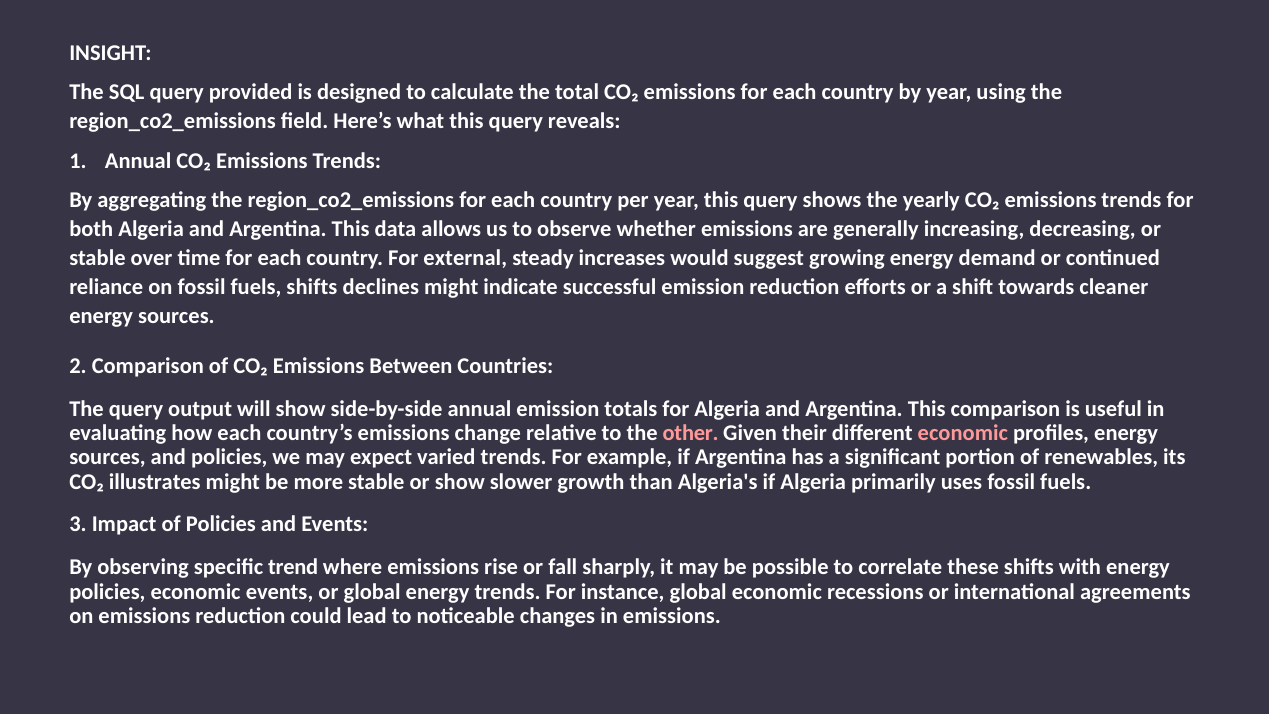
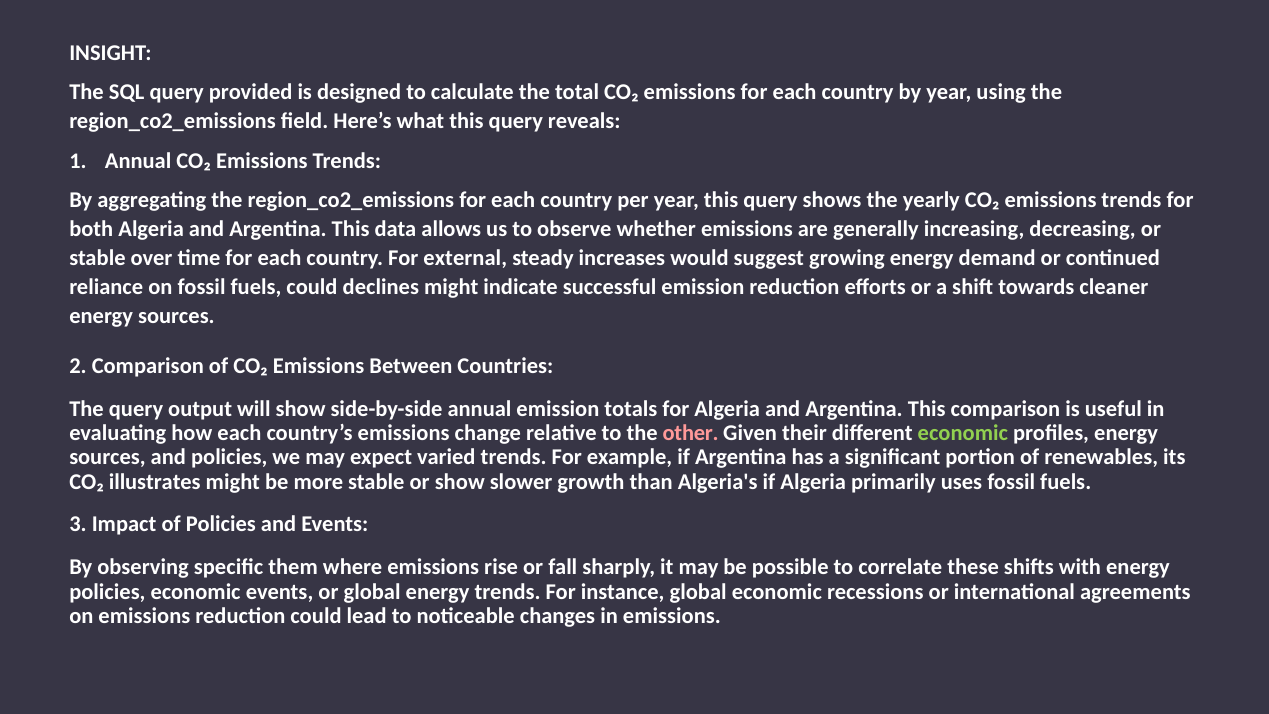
fuels shifts: shifts -> could (312, 287)
economic colour: pink -> light green (963, 433)
trend: trend -> them (293, 567)
